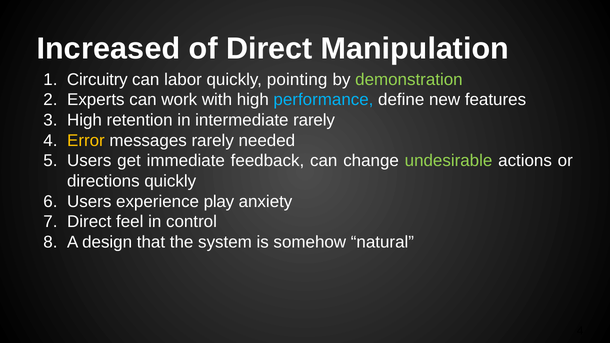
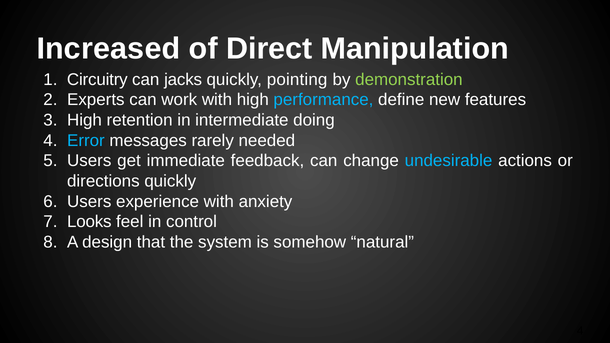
labor: labor -> jacks (183, 79)
intermediate rarely: rarely -> doing (314, 120)
Error colour: yellow -> light blue (86, 141)
undesirable colour: light green -> light blue (449, 161)
experience play: play -> with (219, 202)
Direct: Direct -> Looks (89, 222)
